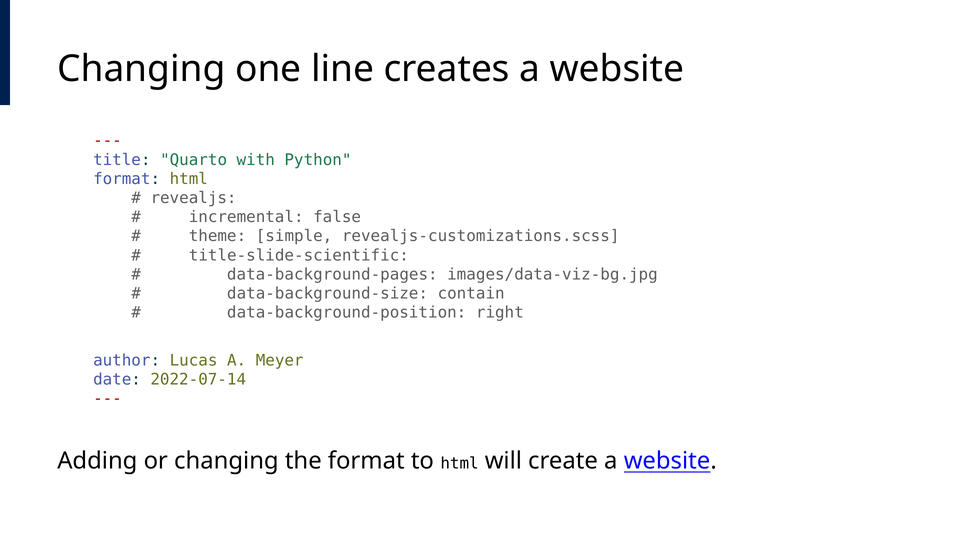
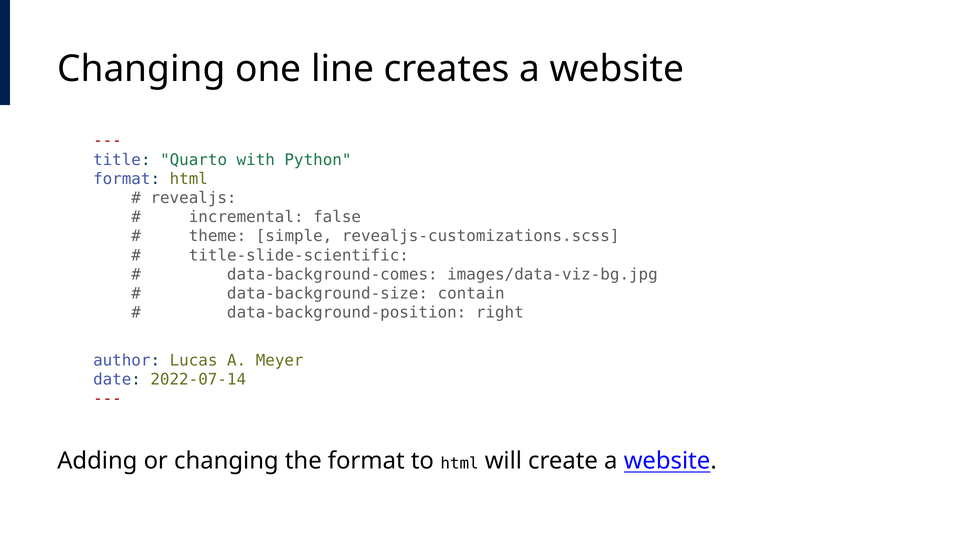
data-background-pages: data-background-pages -> data-background-comes (332, 274)
